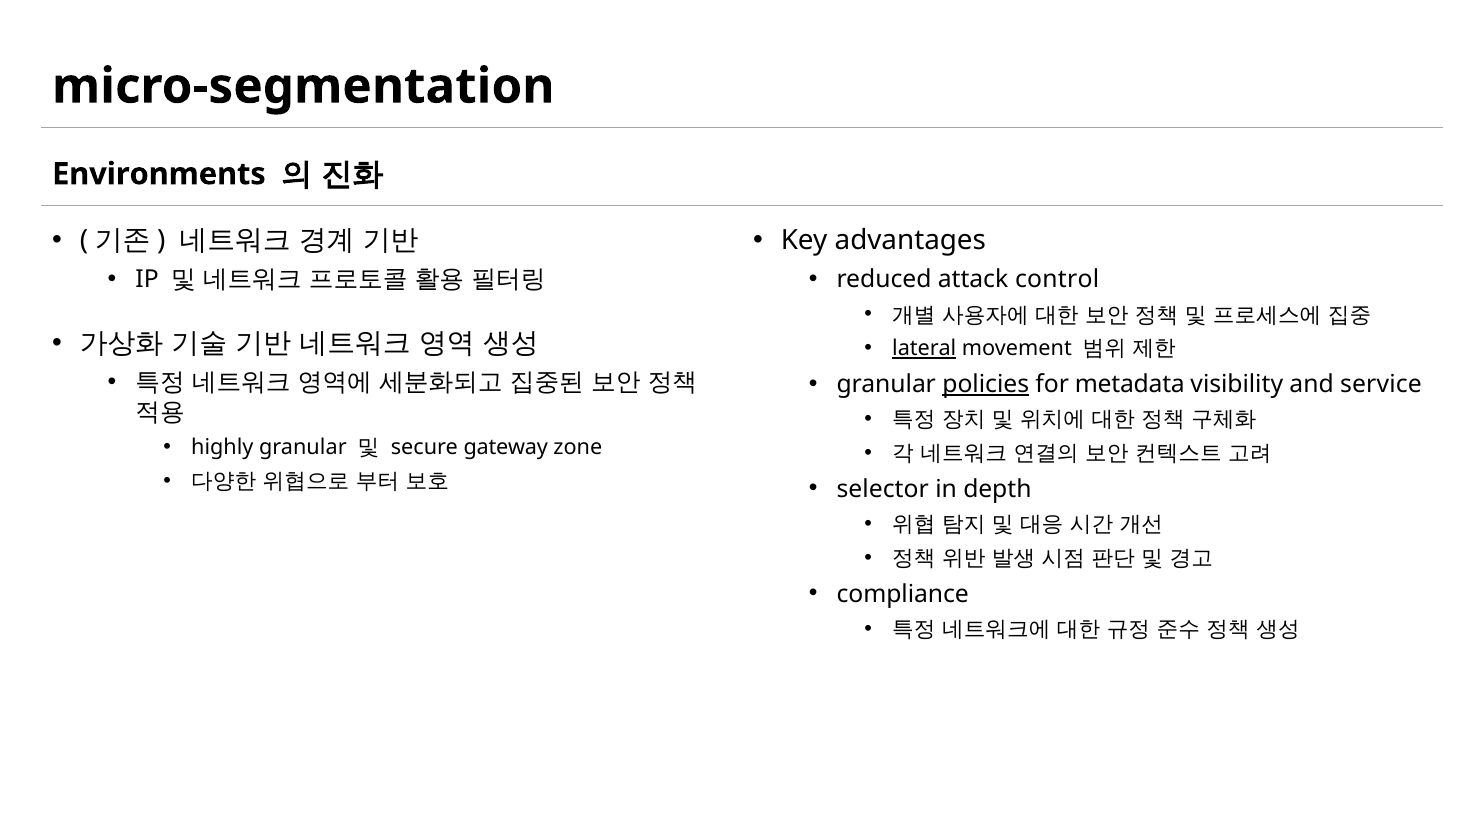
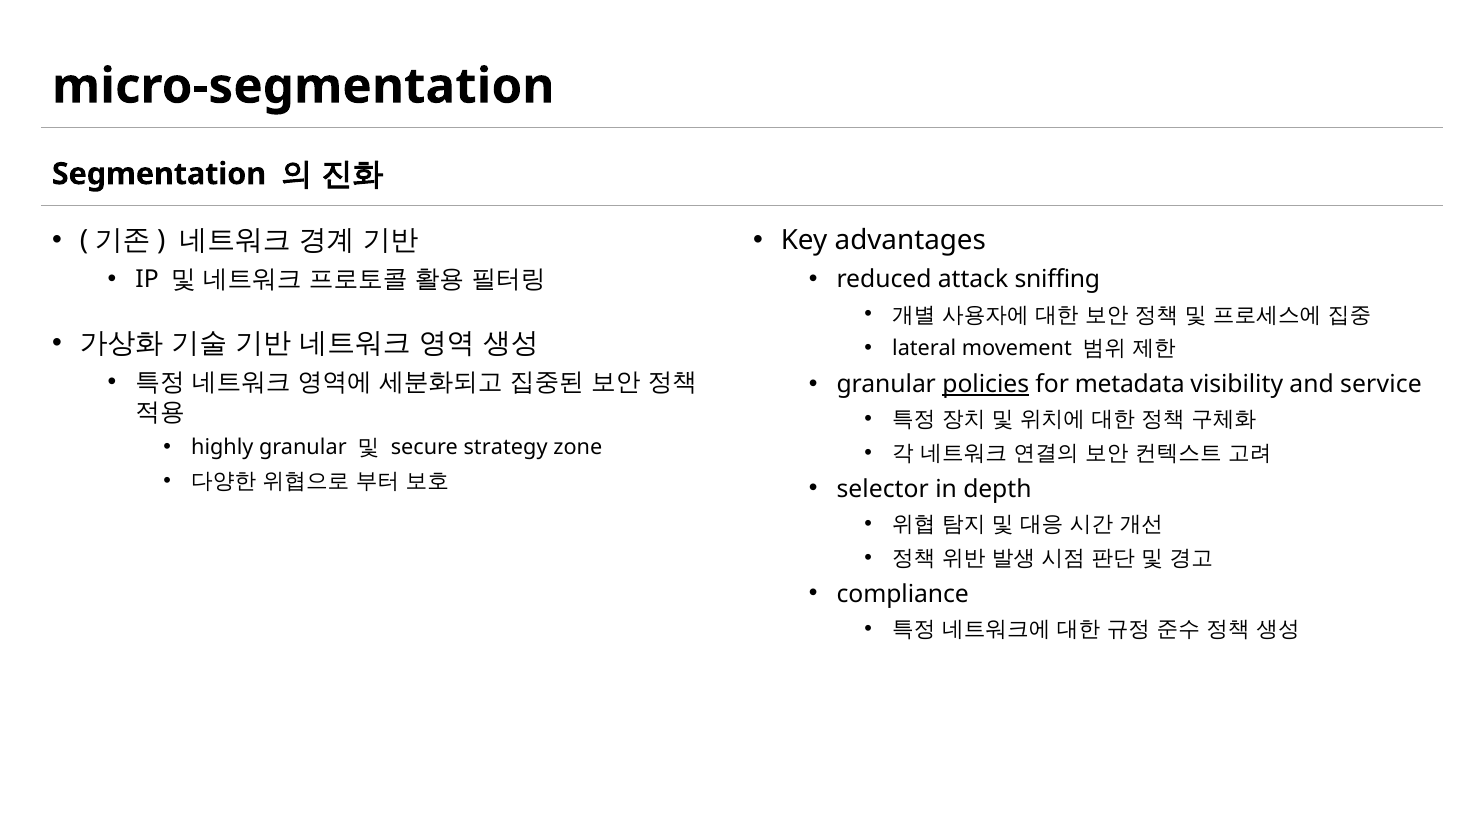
Environments: Environments -> Segmentation (159, 174)
control: control -> sniffing (1057, 280)
lateral underline: present -> none (924, 349)
gateway: gateway -> strategy (506, 447)
